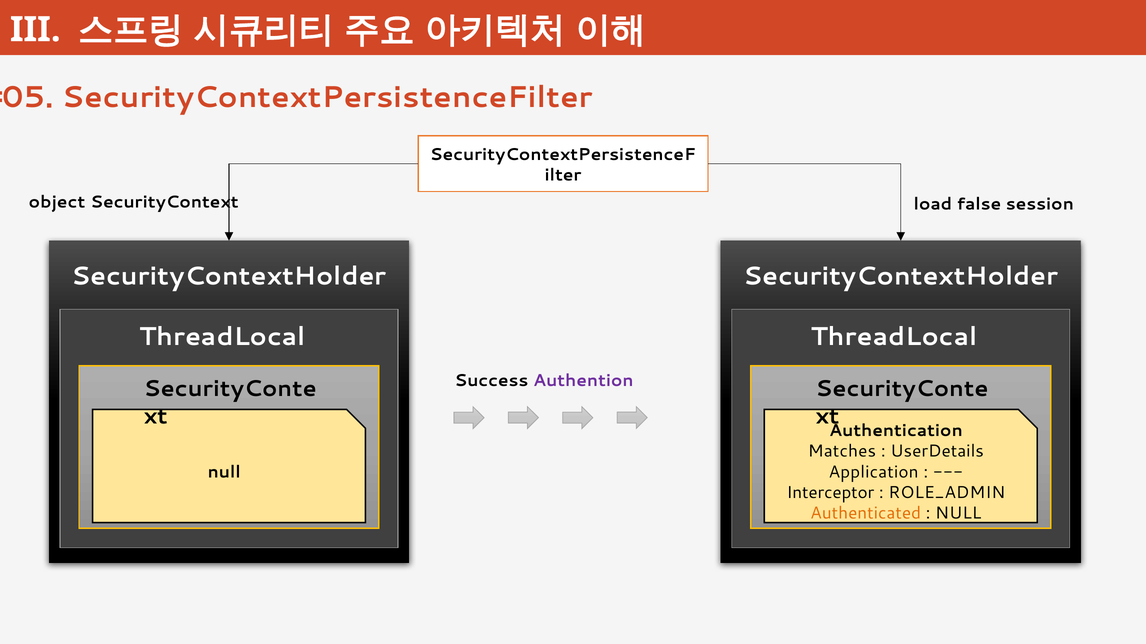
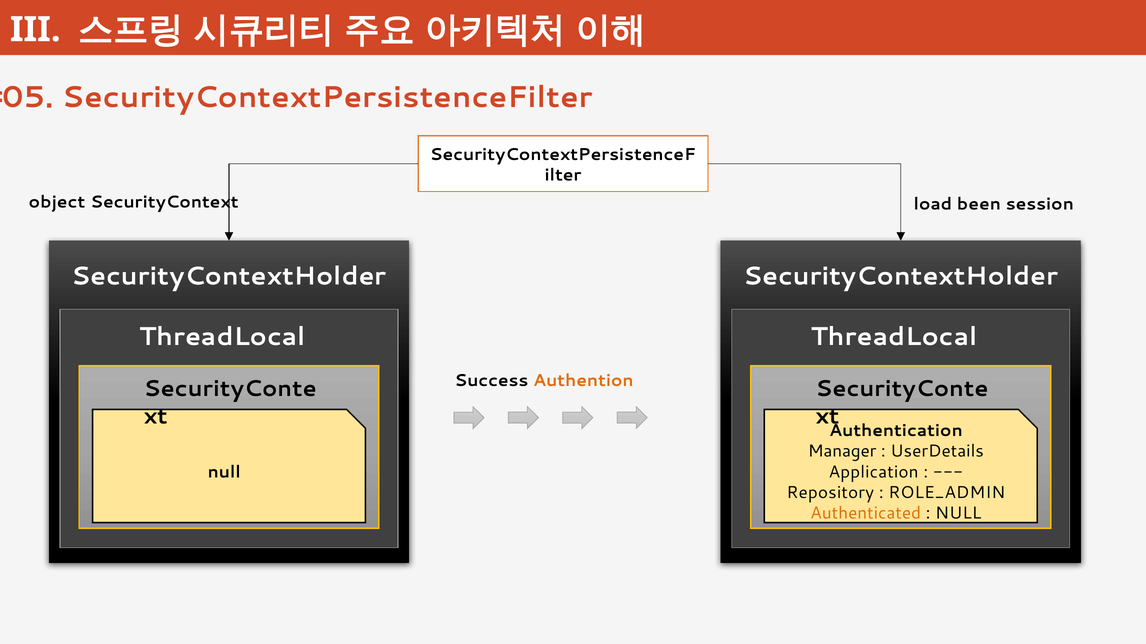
false: false -> been (979, 204)
Authention colour: purple -> orange (583, 381)
Matches: Matches -> Manager (842, 452)
Interceptor: Interceptor -> Repository (830, 493)
